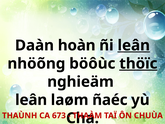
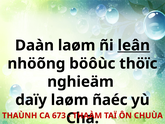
Daàn hoàn: hoàn -> laøm (77, 45)
thöïc underline: present -> none (138, 63)
leân: leân -> daïy (31, 100)
